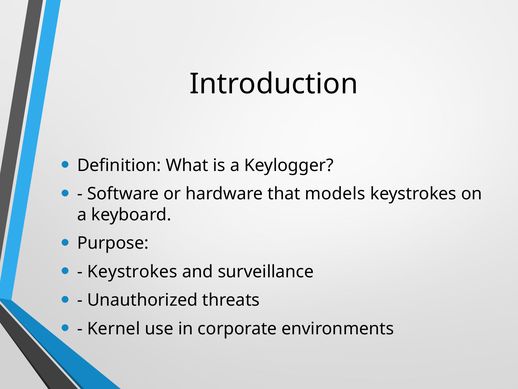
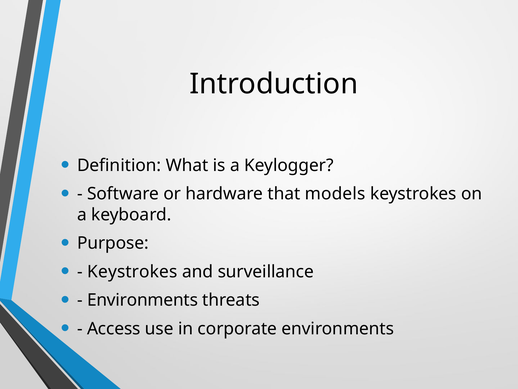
Unauthorized: Unauthorized -> Environments (142, 300)
Kernel: Kernel -> Access (114, 328)
